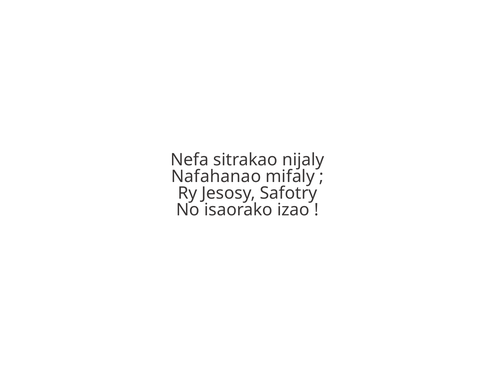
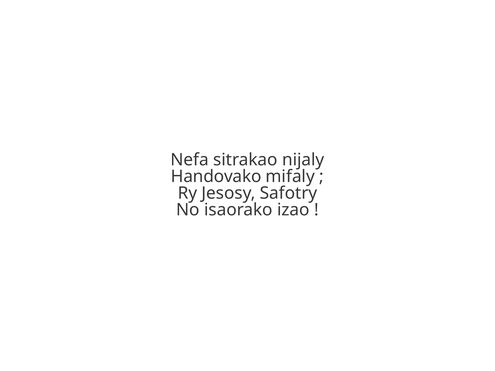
Nafahanao: Nafahanao -> Handovako (216, 177)
